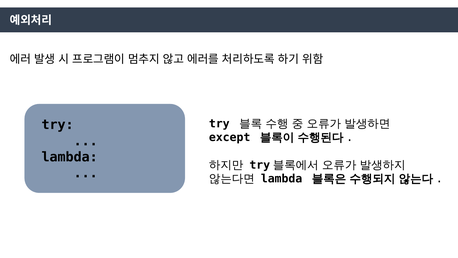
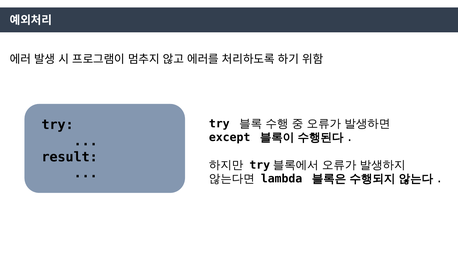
lambda: lambda -> result (70, 157)
